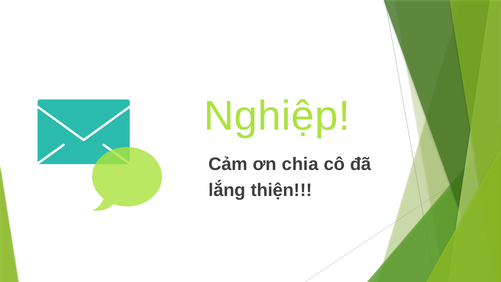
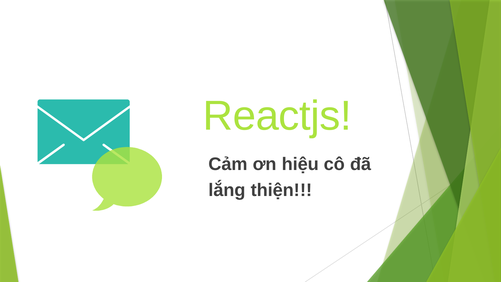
Nghiệp: Nghiệp -> Reactjs (277, 116)
chia: chia -> hiệu (300, 164)
